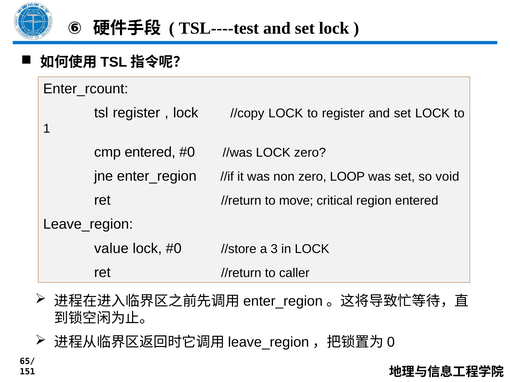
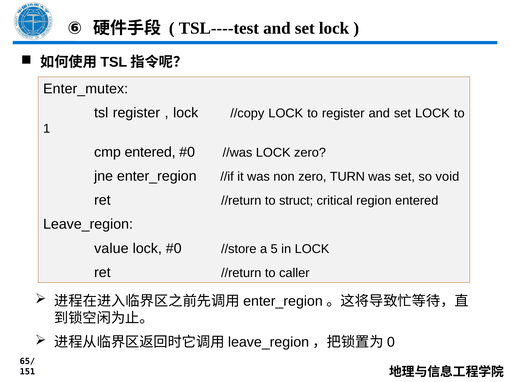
Enter_rcount: Enter_rcount -> Enter_mutex (86, 89)
LOOP: LOOP -> TURN (347, 177)
move: move -> struct (296, 201)
3: 3 -> 5 (274, 249)
